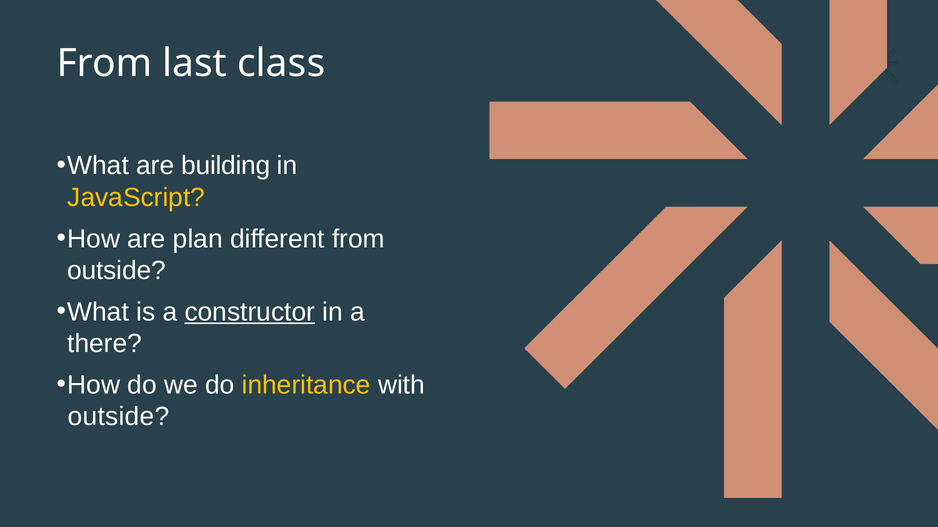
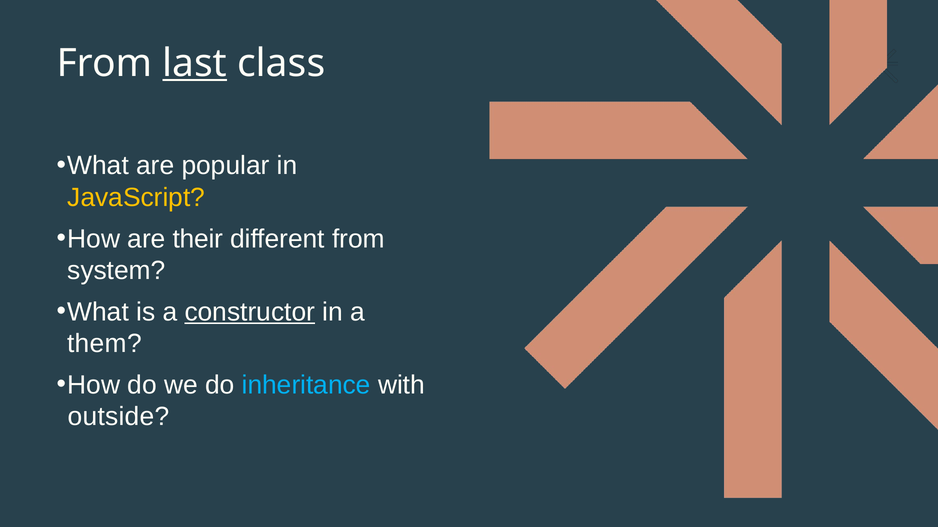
last underline: none -> present (195, 63)
building: building -> popular (226, 166)
plan: plan -> their (198, 239)
outside: outside -> system (116, 271)
there: there -> them (105, 344)
inheritance colour: yellow -> light blue (306, 385)
